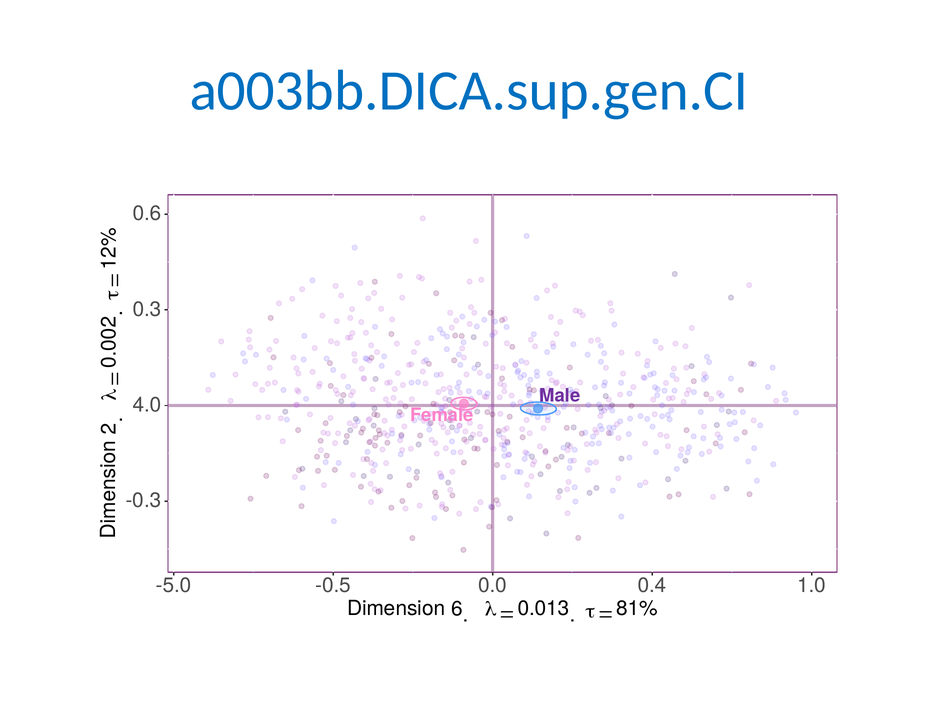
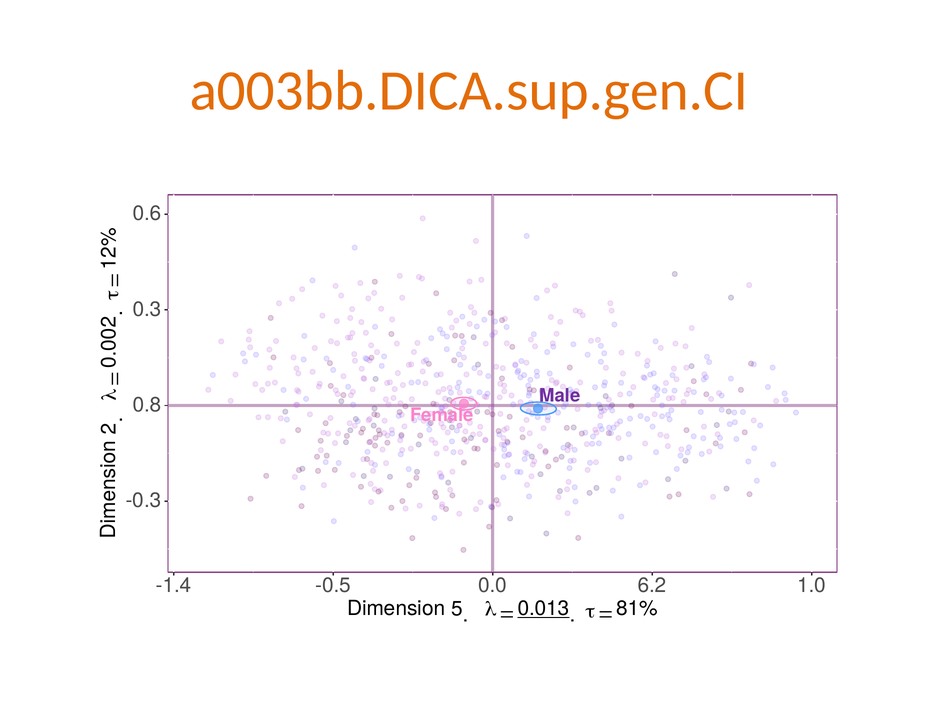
a003bb.DICA.sup.gen.CI colour: blue -> orange (469, 91)
4.0: 4.0 -> 0.8 (147, 405)
-5.0: -5.0 -> -1.4 (174, 586)
0.4: 0.4 -> 6.2 (652, 586)
6: 6 -> 5 (457, 609)
0.013 underline: none -> present (544, 609)
